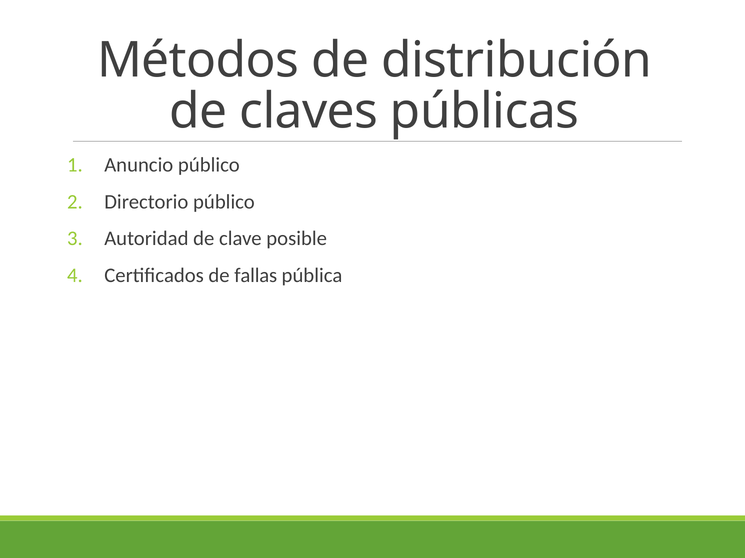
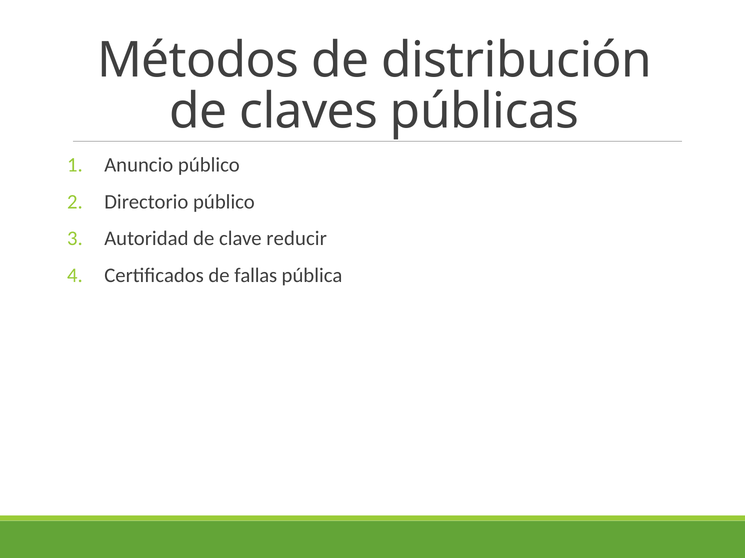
posible: posible -> reducir (297, 239)
